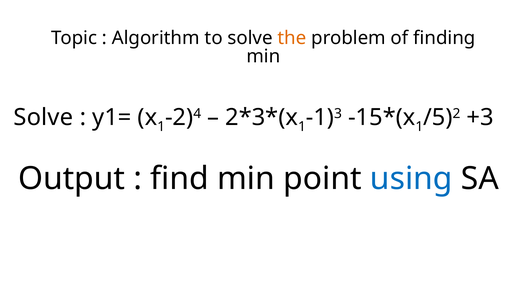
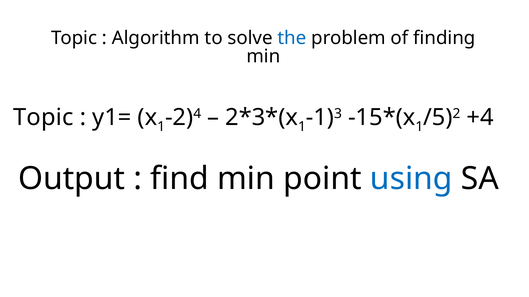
the colour: orange -> blue (292, 38)
Solve: Solve -> Topic (43, 118)
+3: +3 -> +4 (480, 118)
